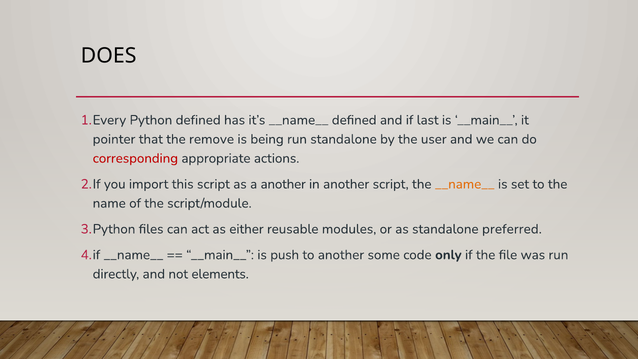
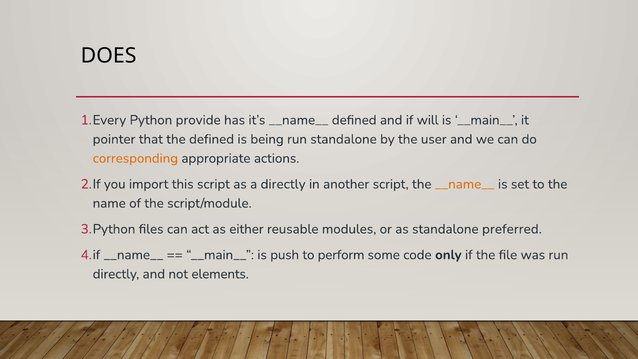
Python defined: defined -> provide (198, 120)
last: last -> will (428, 120)
the remove: remove -> defined (212, 139)
corresponding colour: red -> orange (135, 158)
a another: another -> directly (283, 184)
to another: another -> perform (341, 255)
